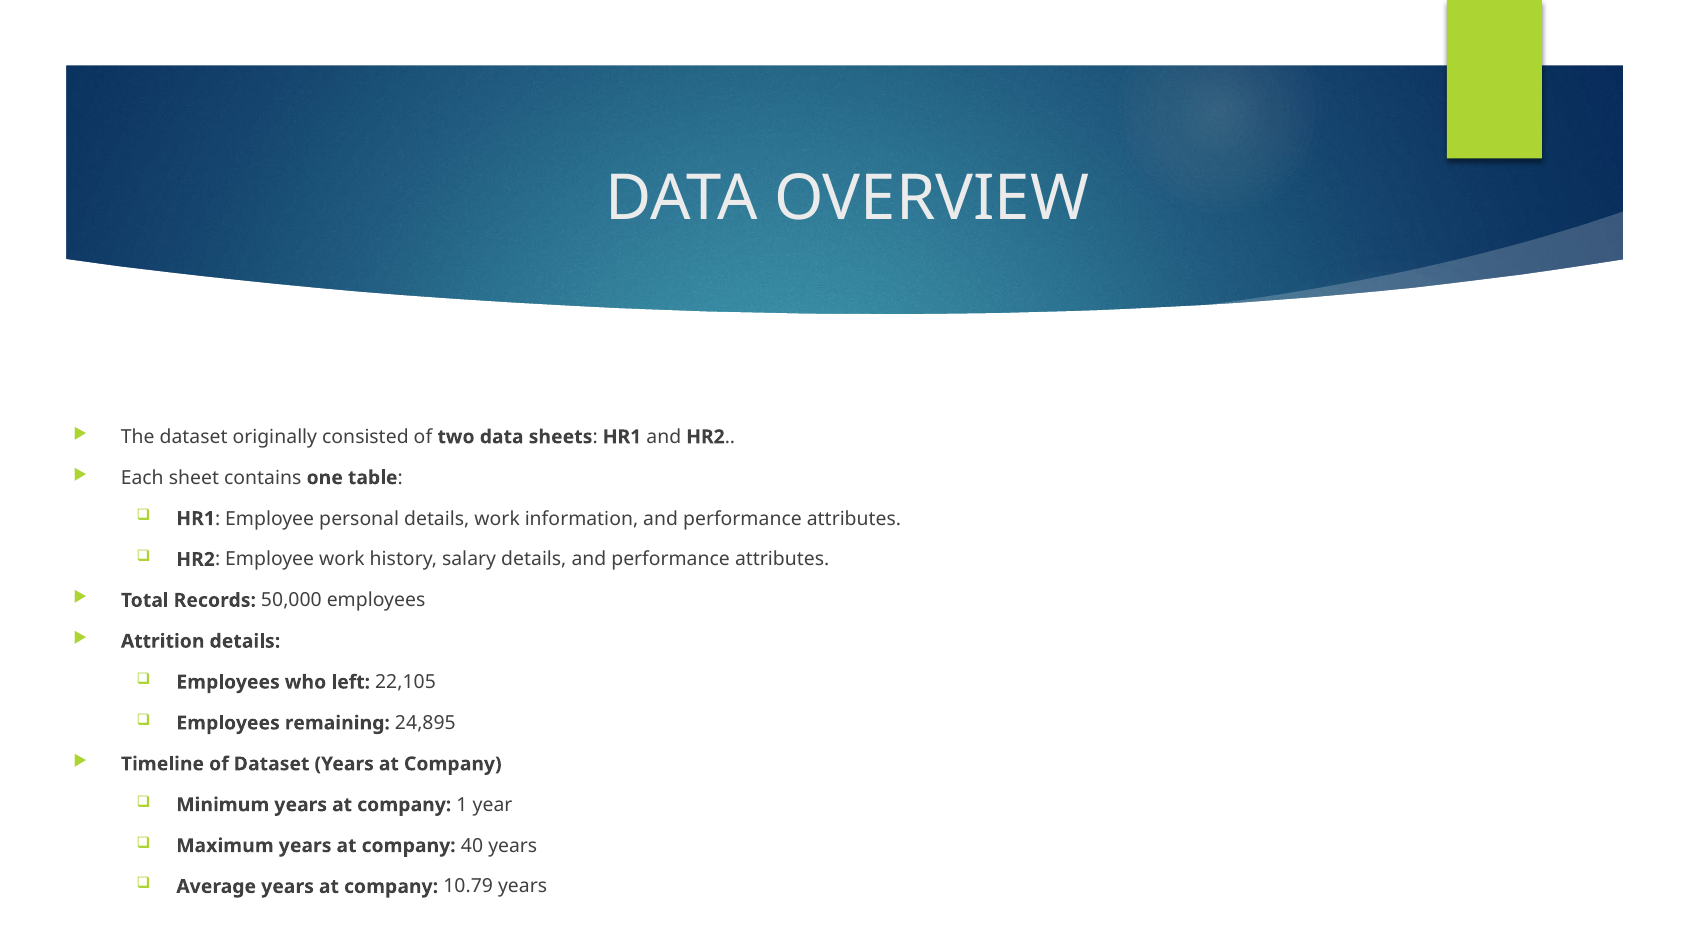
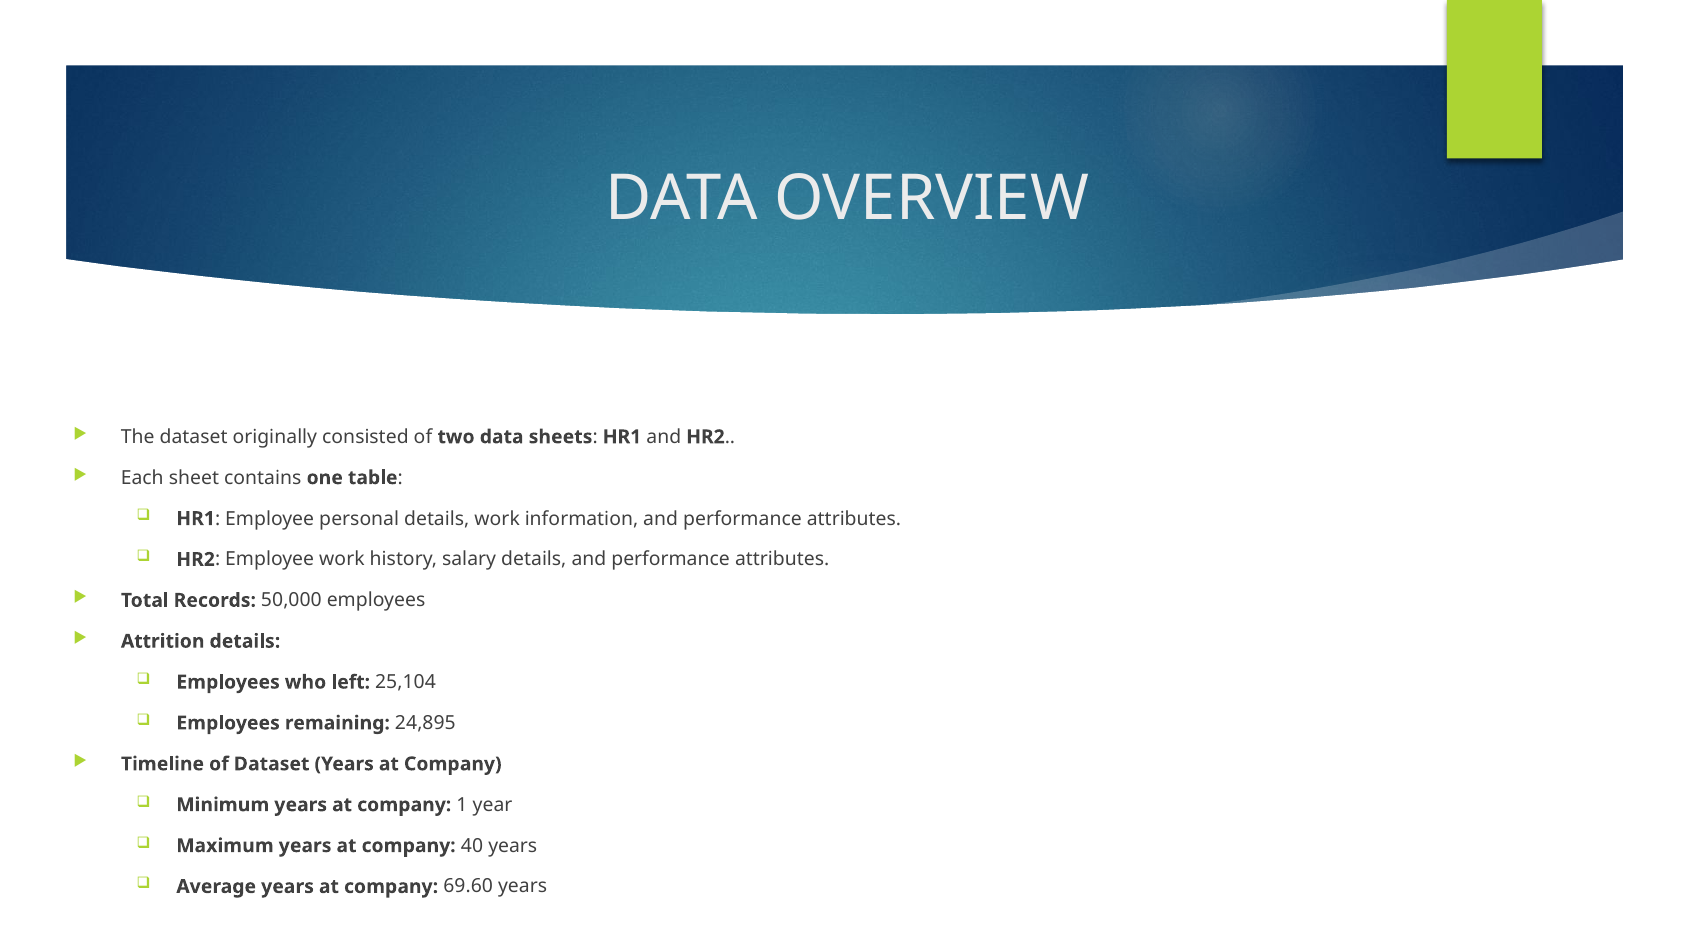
22,105: 22,105 -> 25,104 (406, 682)
10.79: 10.79 -> 69.60 (468, 886)
